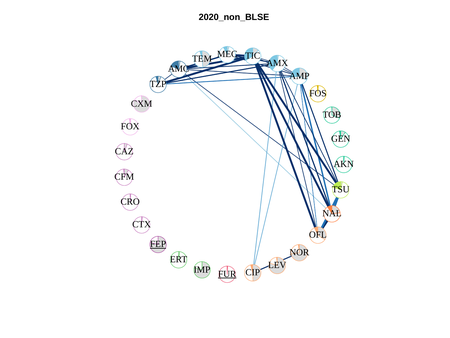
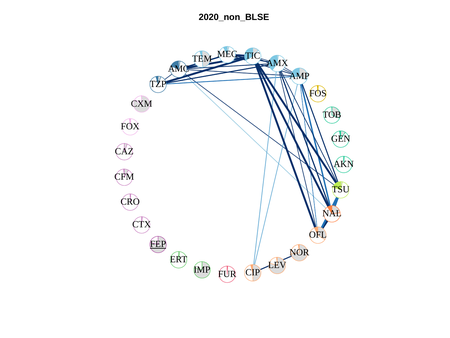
FUR underline: present -> none (227, 274)
